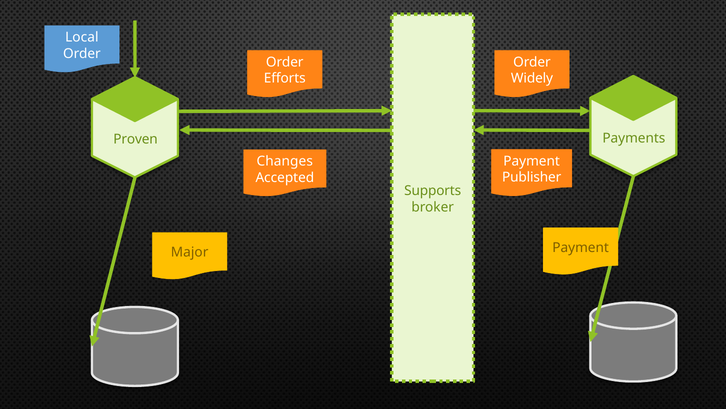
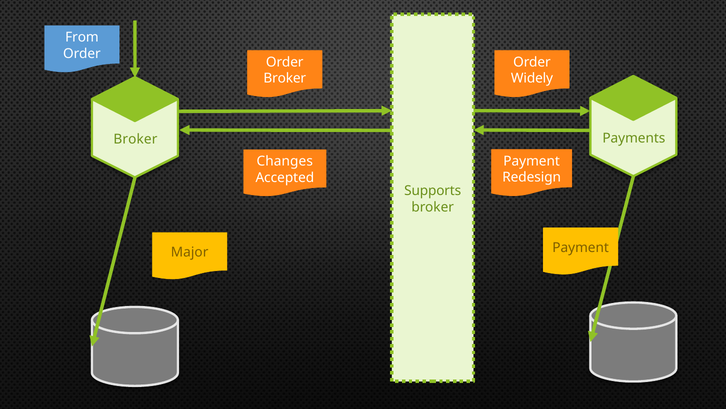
Local: Local -> From (82, 37)
Efforts: Efforts -> Broker (285, 78)
Proven: Proven -> Broker (135, 139)
Publisher: Publisher -> Redesign (532, 177)
